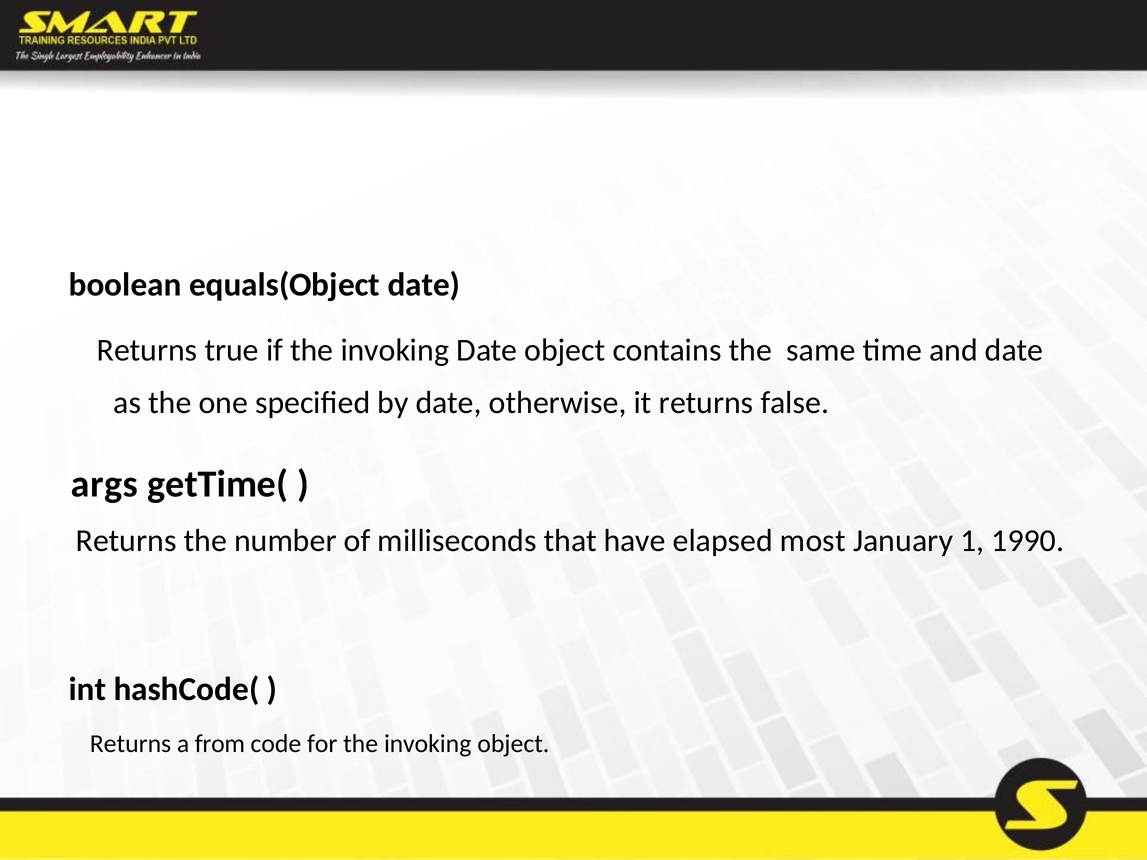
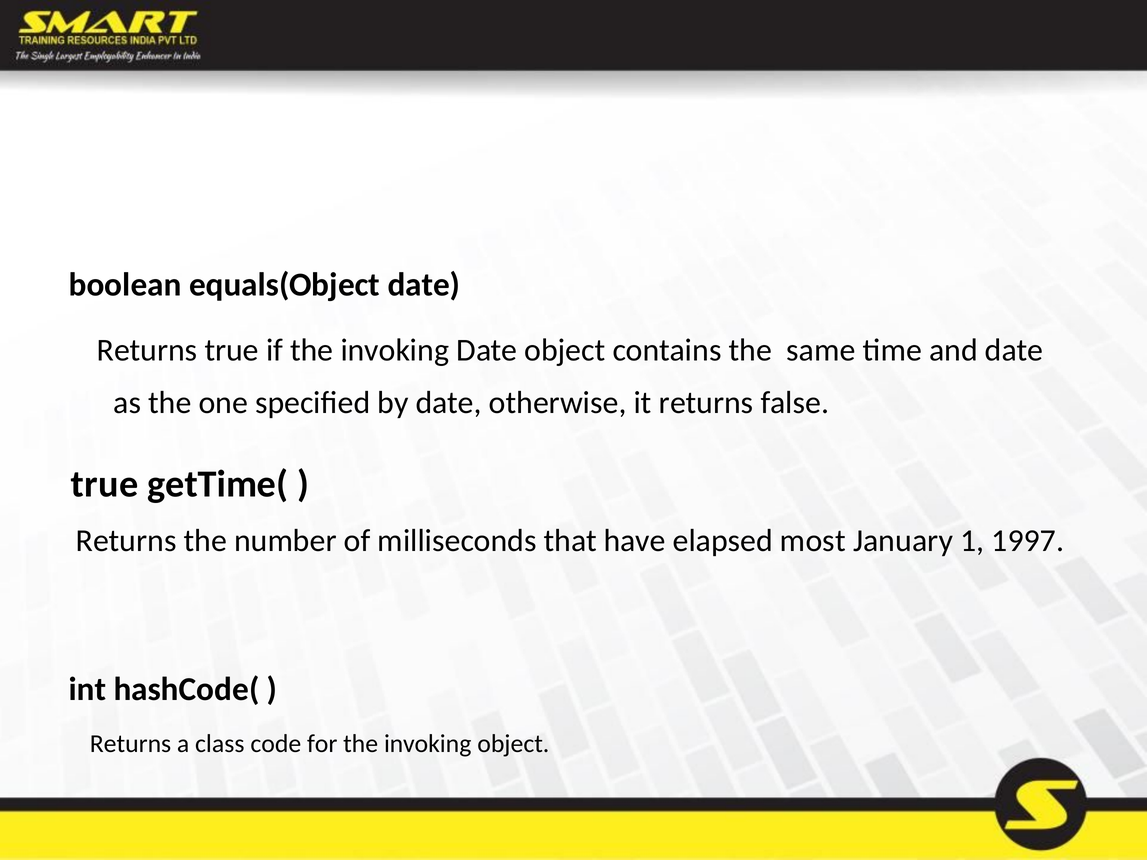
args: args -> true (104, 485)
1990: 1990 -> 1997 (1028, 541)
from: from -> class (220, 744)
